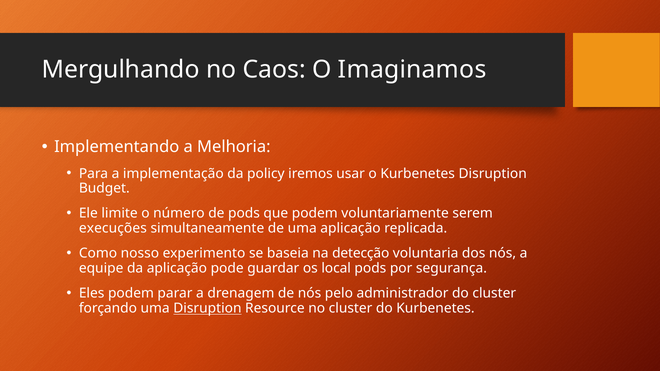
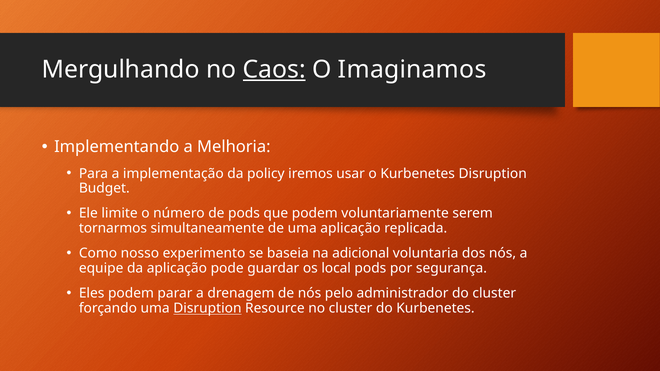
Caos underline: none -> present (274, 70)
execuções: execuções -> tornarmos (113, 228)
detecção: detecção -> adicional (361, 254)
